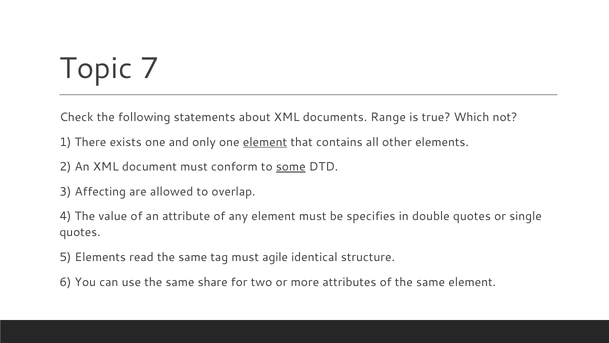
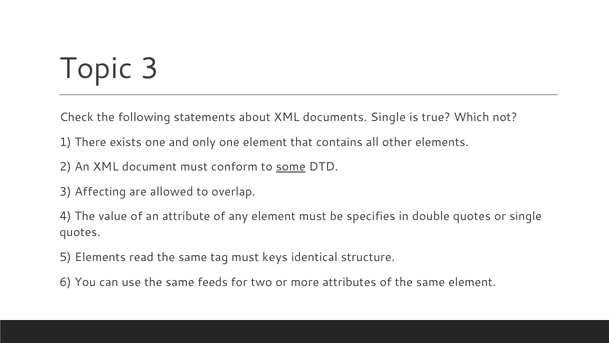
Topic 7: 7 -> 3 (150, 68)
documents Range: Range -> Single (388, 117)
element underline: present -> none (265, 142)
agile: agile -> keys (275, 257)
share: share -> feeds (213, 282)
